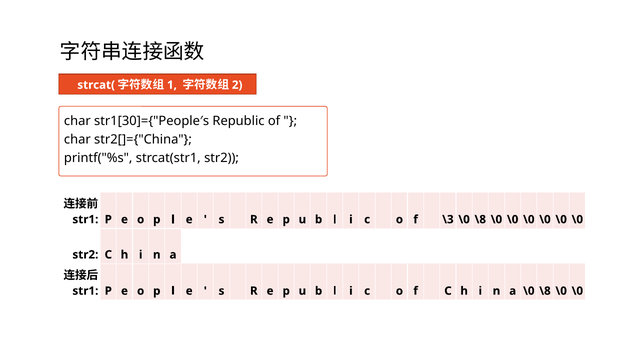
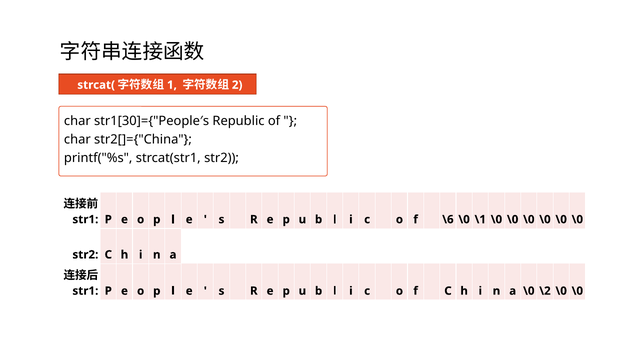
\3: \3 -> \6 (448, 220)
\8: \8 -> \1 (480, 220)
a \0 \8: \8 -> \2 (545, 291)
